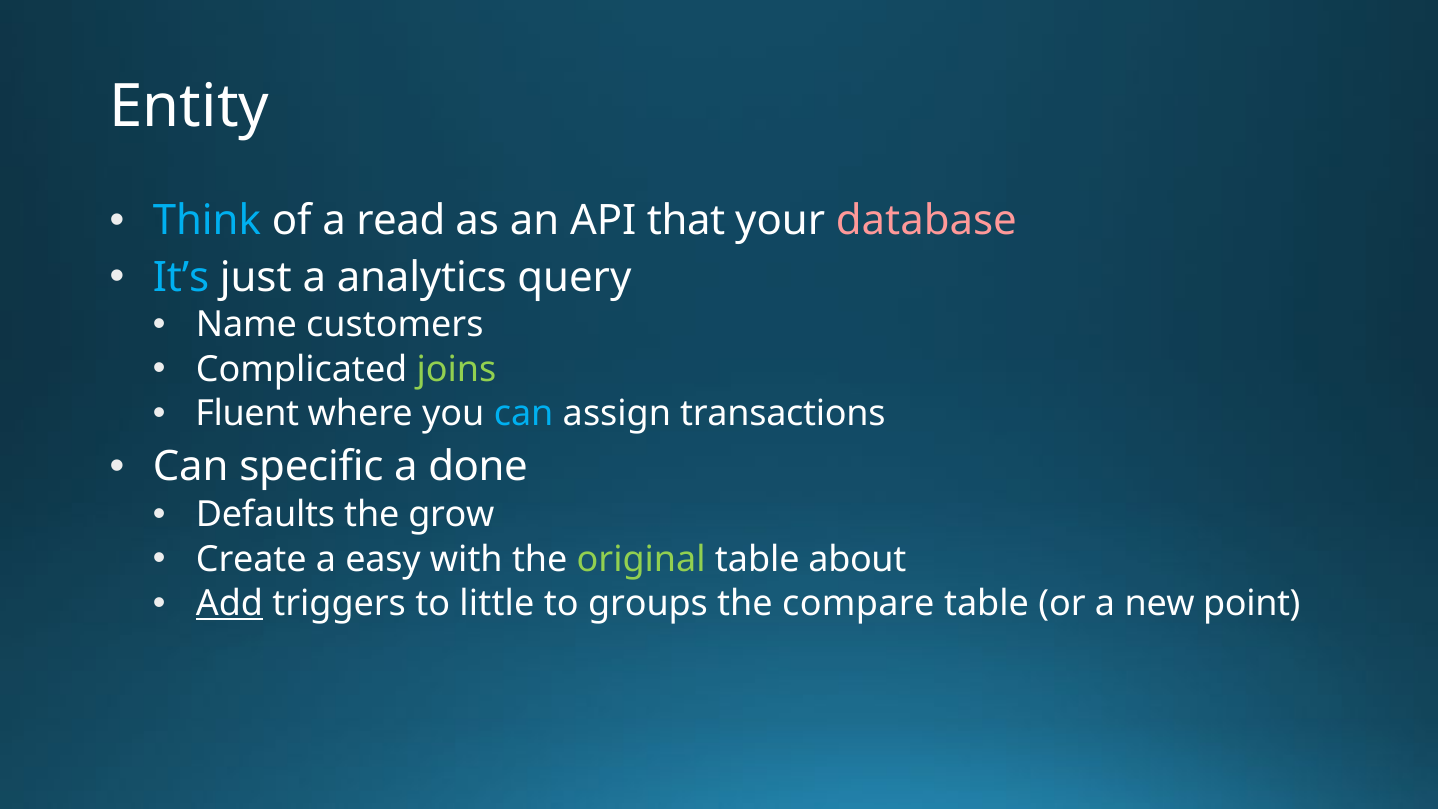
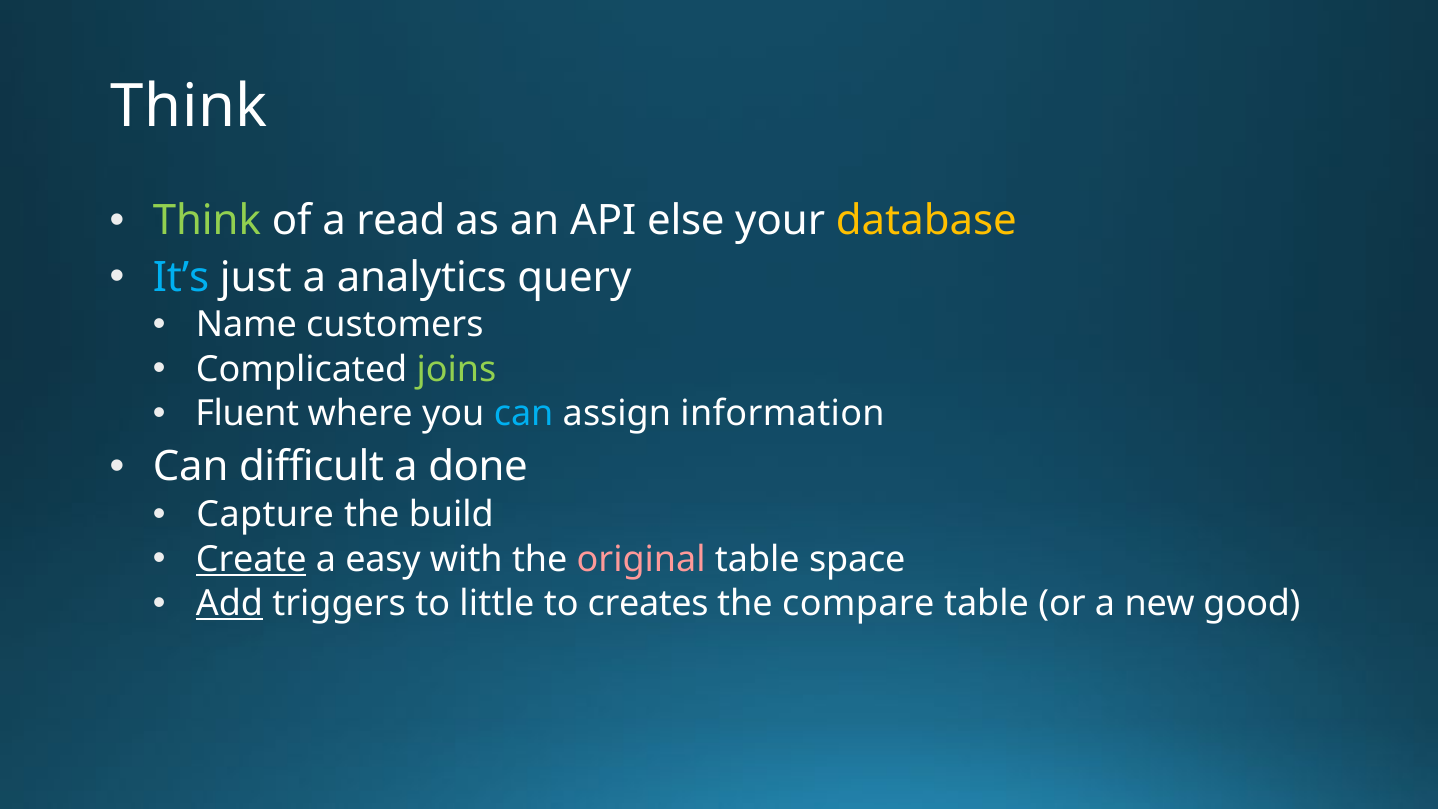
Entity: Entity -> Think (189, 107)
Think colour: light blue -> light green (207, 221)
that: that -> else (686, 221)
database colour: pink -> yellow (926, 221)
transactions: transactions -> information (783, 414)
specific: specific -> difficult (312, 467)
Defaults: Defaults -> Capture (265, 515)
grow: grow -> build (451, 515)
Create underline: none -> present (251, 559)
original colour: light green -> pink (641, 559)
about: about -> space (857, 559)
groups: groups -> creates (648, 604)
point: point -> good (1252, 604)
